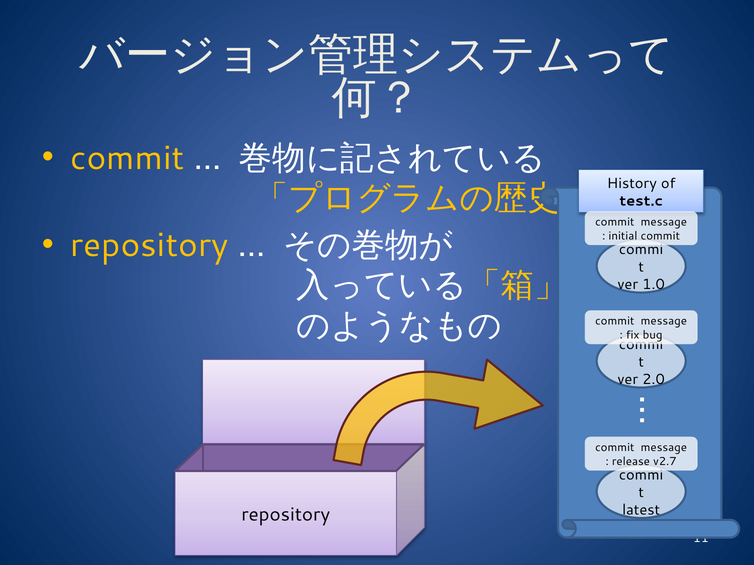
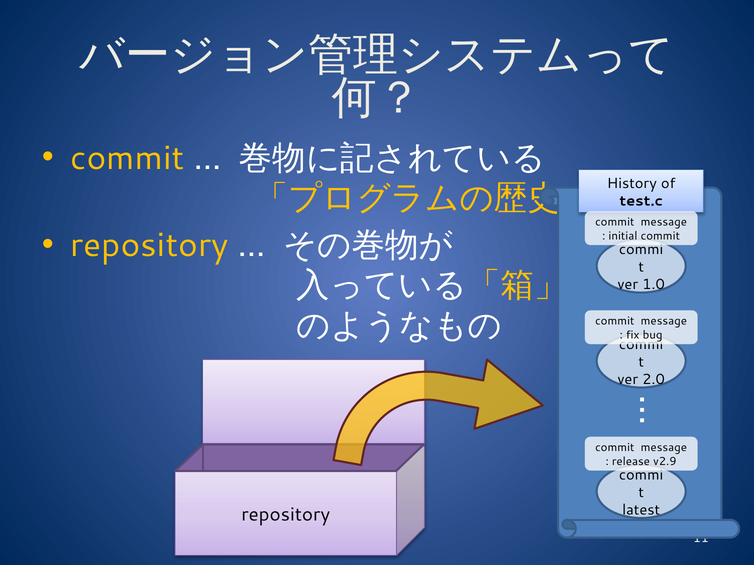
v2.7: v2.7 -> v2.9 (665, 462)
